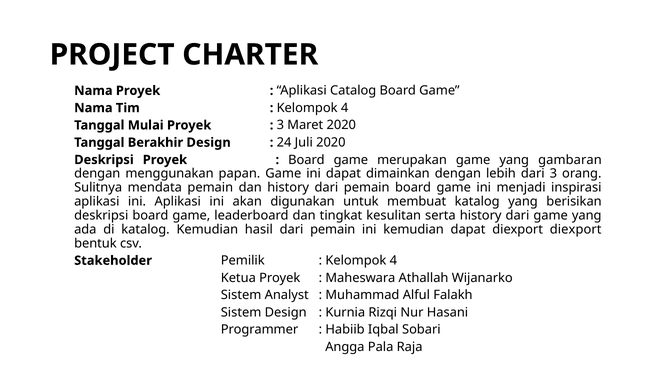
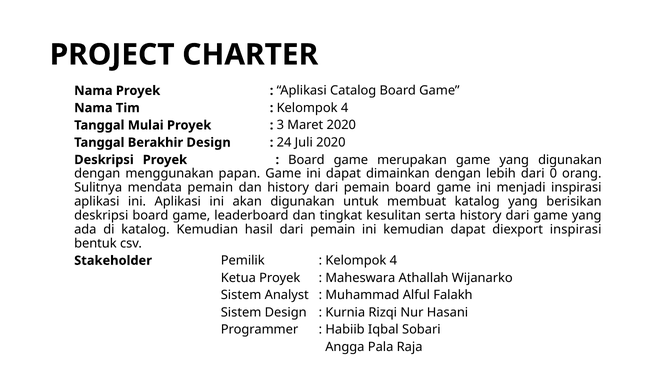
yang gambaran: gambaran -> digunakan (570, 160)
dari 3: 3 -> 0 (553, 174)
diexport diexport: diexport -> inspirasi (576, 230)
